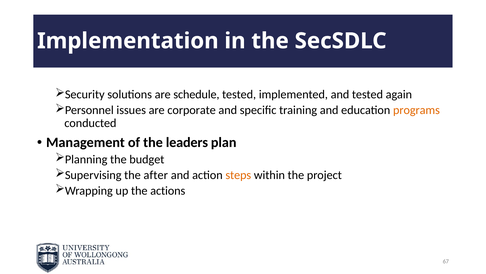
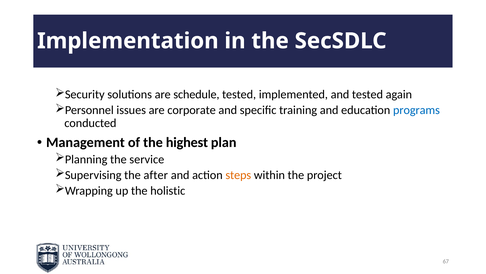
programs colour: orange -> blue (416, 110)
leaders: leaders -> highest (187, 142)
budget: budget -> service (147, 159)
actions: actions -> holistic (168, 190)
